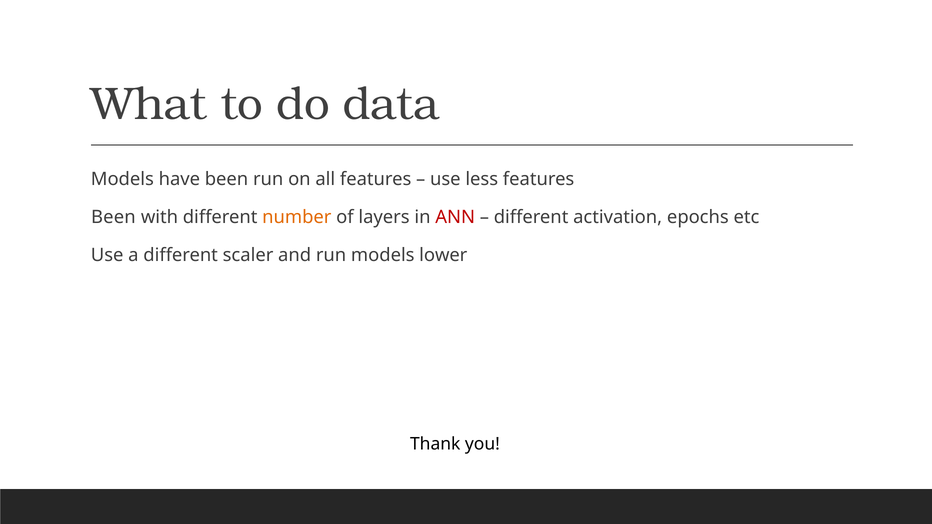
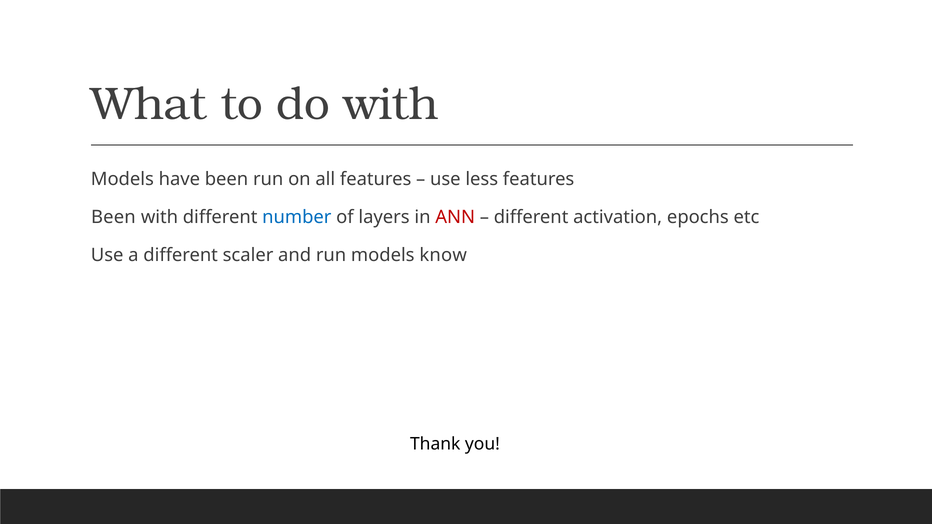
do data: data -> with (391, 104)
number colour: orange -> blue (297, 217)
lower: lower -> know (443, 255)
